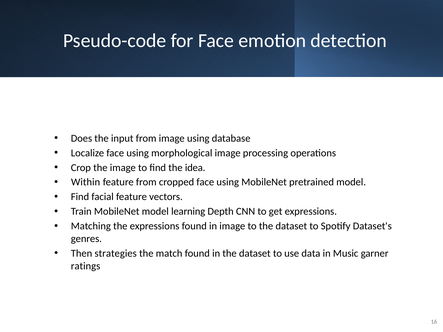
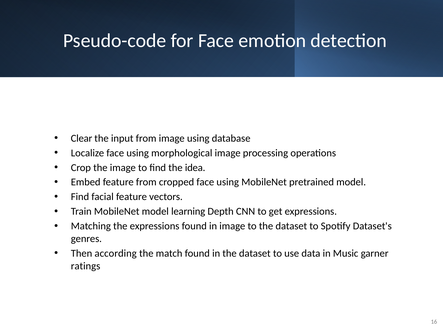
Does: Does -> Clear (82, 138)
Within: Within -> Embed (86, 182)
strategies: strategies -> according (116, 254)
